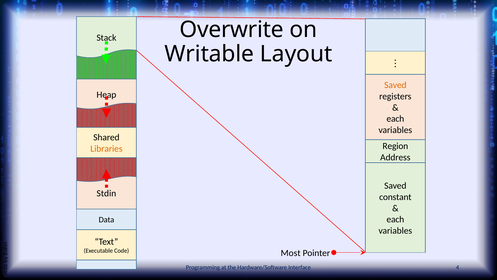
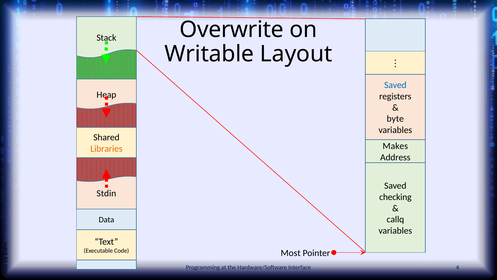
Saved colour: orange -> blue (395, 85)
each: each -> byte (395, 119)
Region: Region -> Makes (395, 146)
constant: constant -> checking (395, 197)
each: each -> callq (395, 219)
